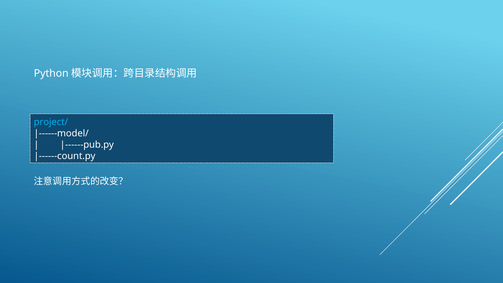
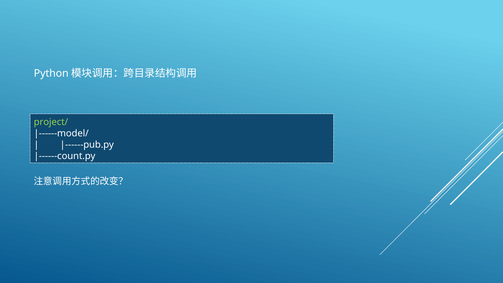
project/ colour: light blue -> light green (51, 122)
